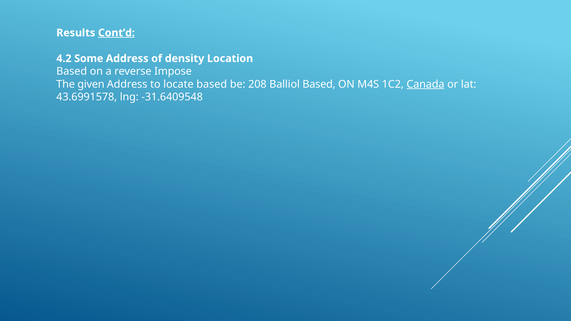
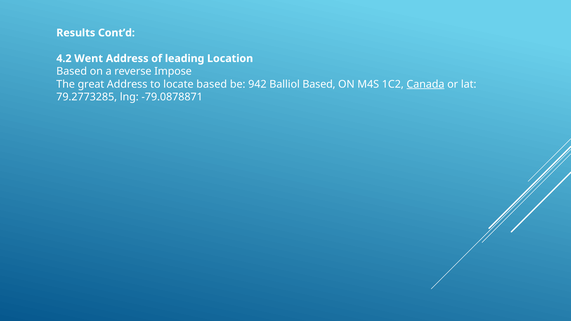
Cont’d underline: present -> none (116, 33)
Some: Some -> Went (89, 59)
density: density -> leading (185, 59)
given: given -> great (91, 84)
208: 208 -> 942 (257, 84)
43.6991578: 43.6991578 -> 79.2773285 (87, 97)
-31.6409548: -31.6409548 -> -79.0878871 (172, 97)
